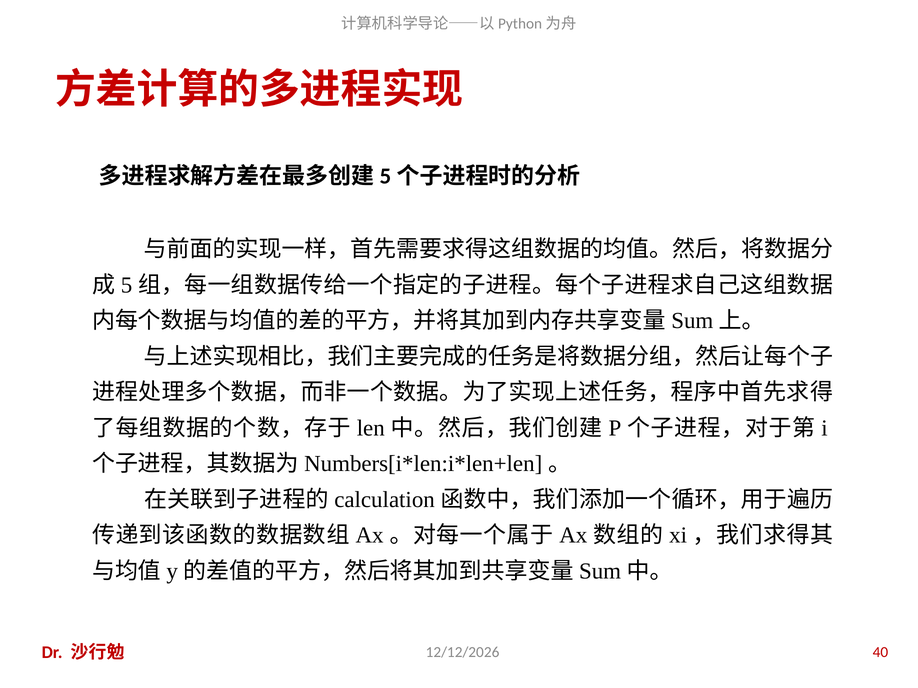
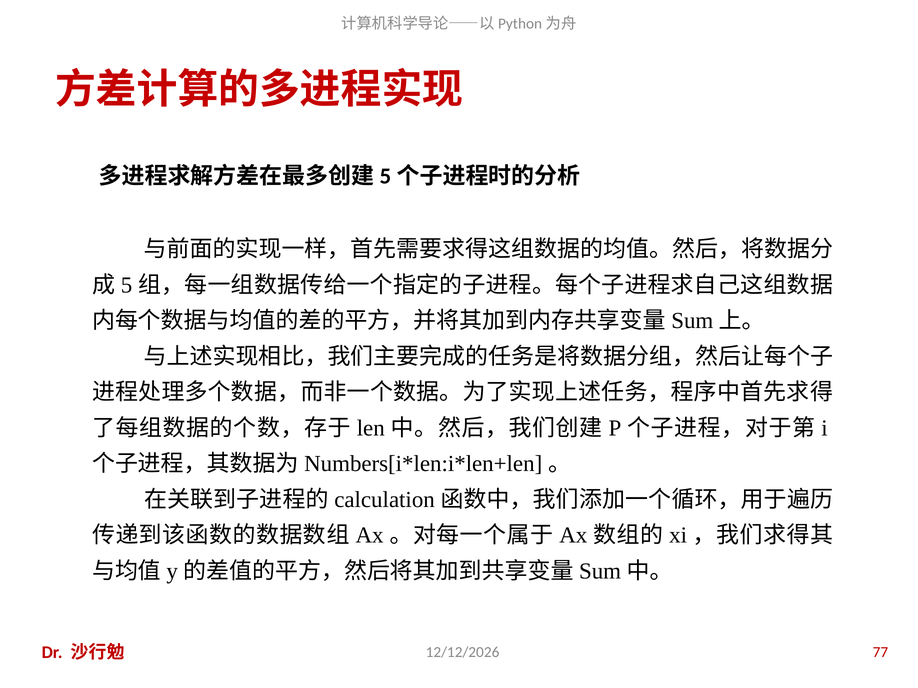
40: 40 -> 77 (880, 653)
